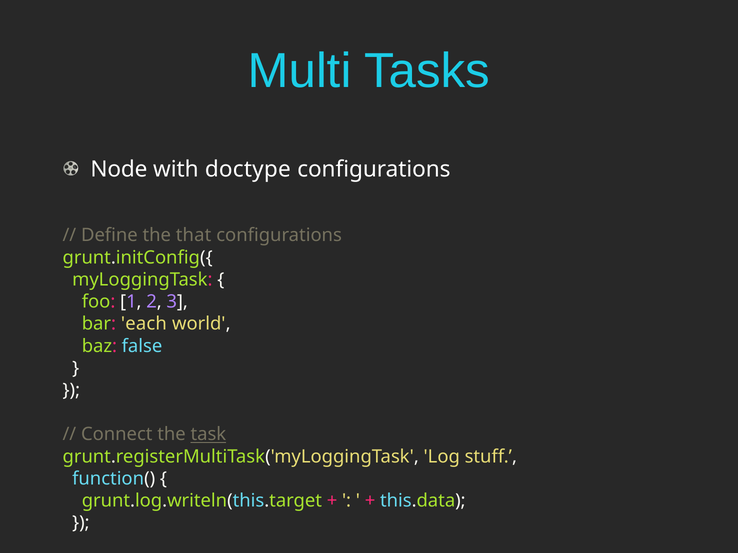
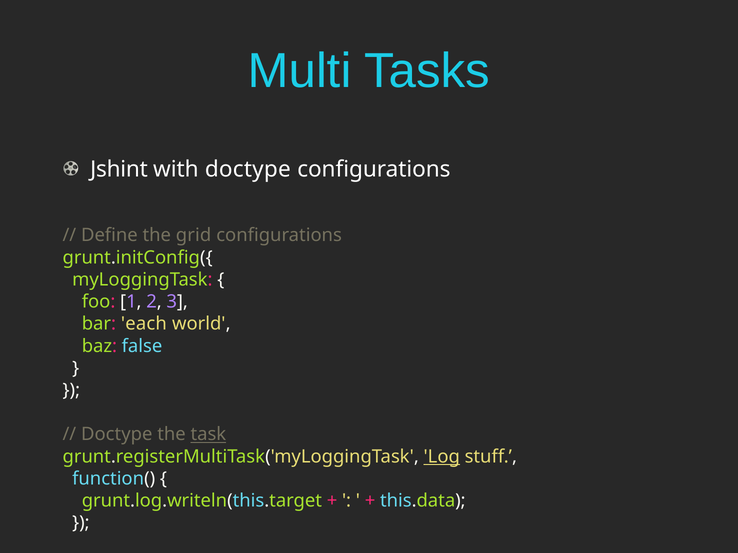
Node: Node -> Jshint (119, 170)
that: that -> grid (194, 236)
Connect: Connect -> Doctype (117, 435)
Log underline: none -> present (442, 457)
